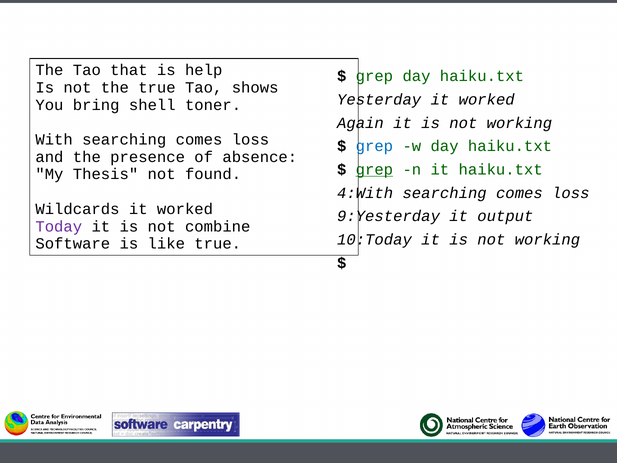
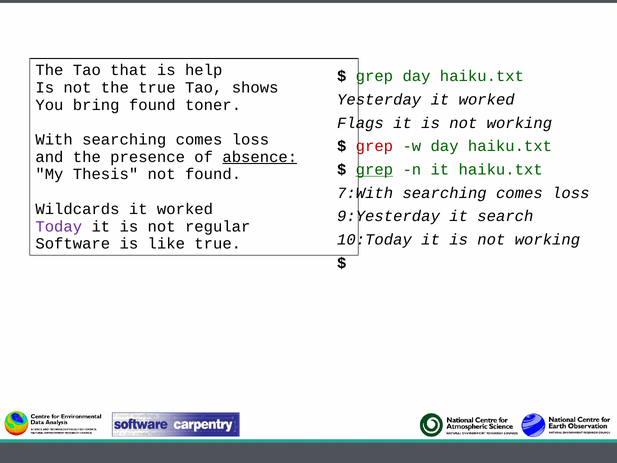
bring shell: shell -> found (152, 105)
Again: Again -> Flags (360, 123)
grep colour: blue -> red (374, 146)
absence underline: none -> present (260, 157)
4:With: 4:With -> 7:With (365, 193)
output: output -> search (505, 216)
combine: combine -> regular (218, 226)
